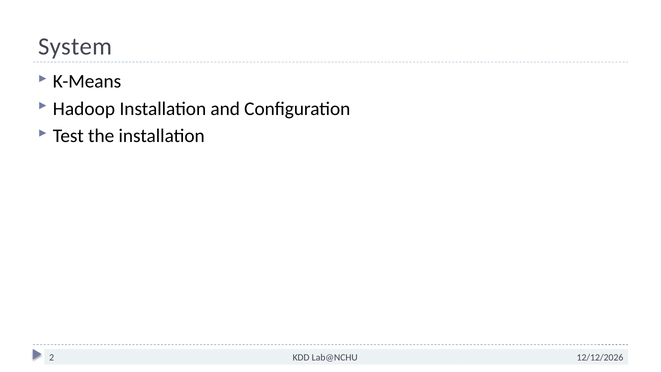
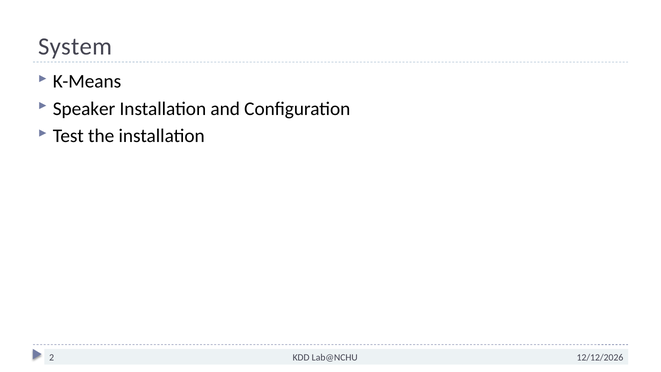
Hadoop: Hadoop -> Speaker (84, 109)
